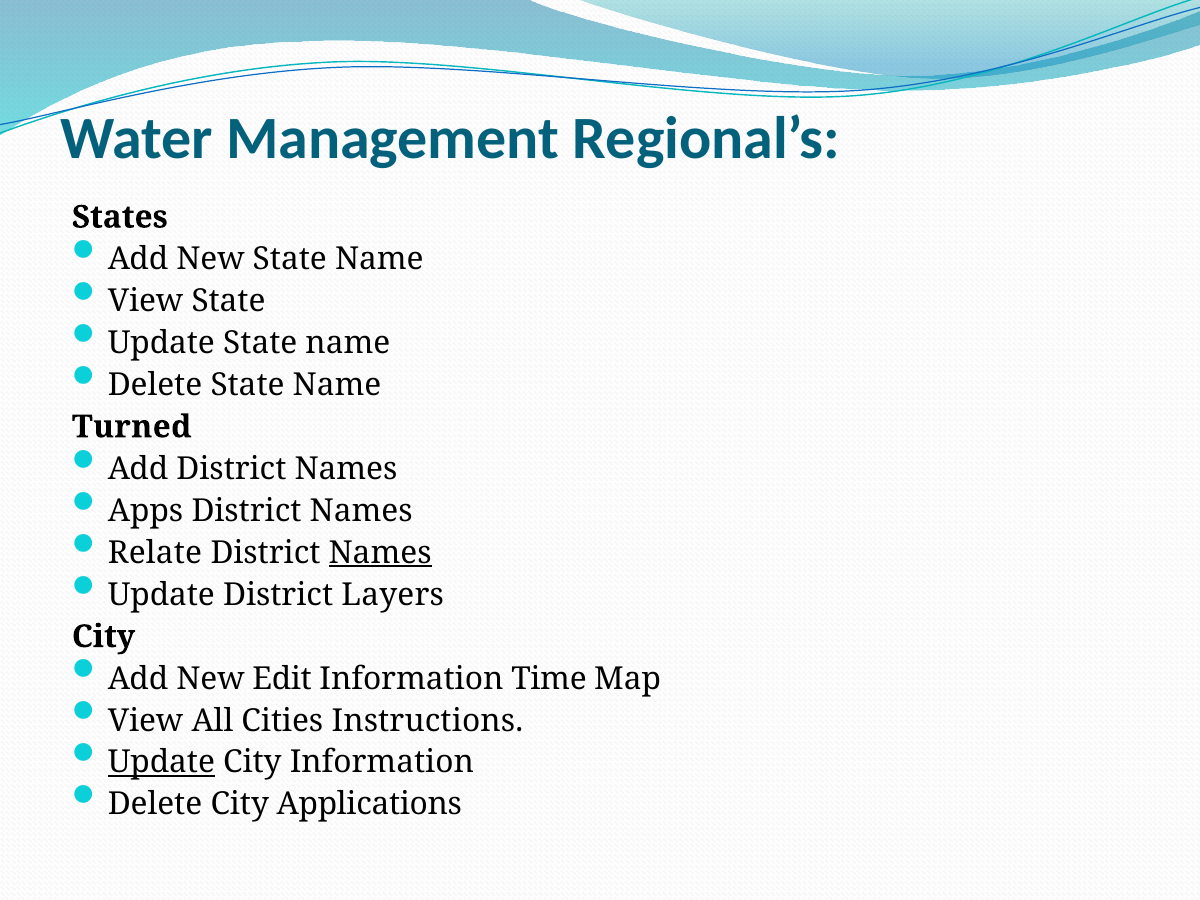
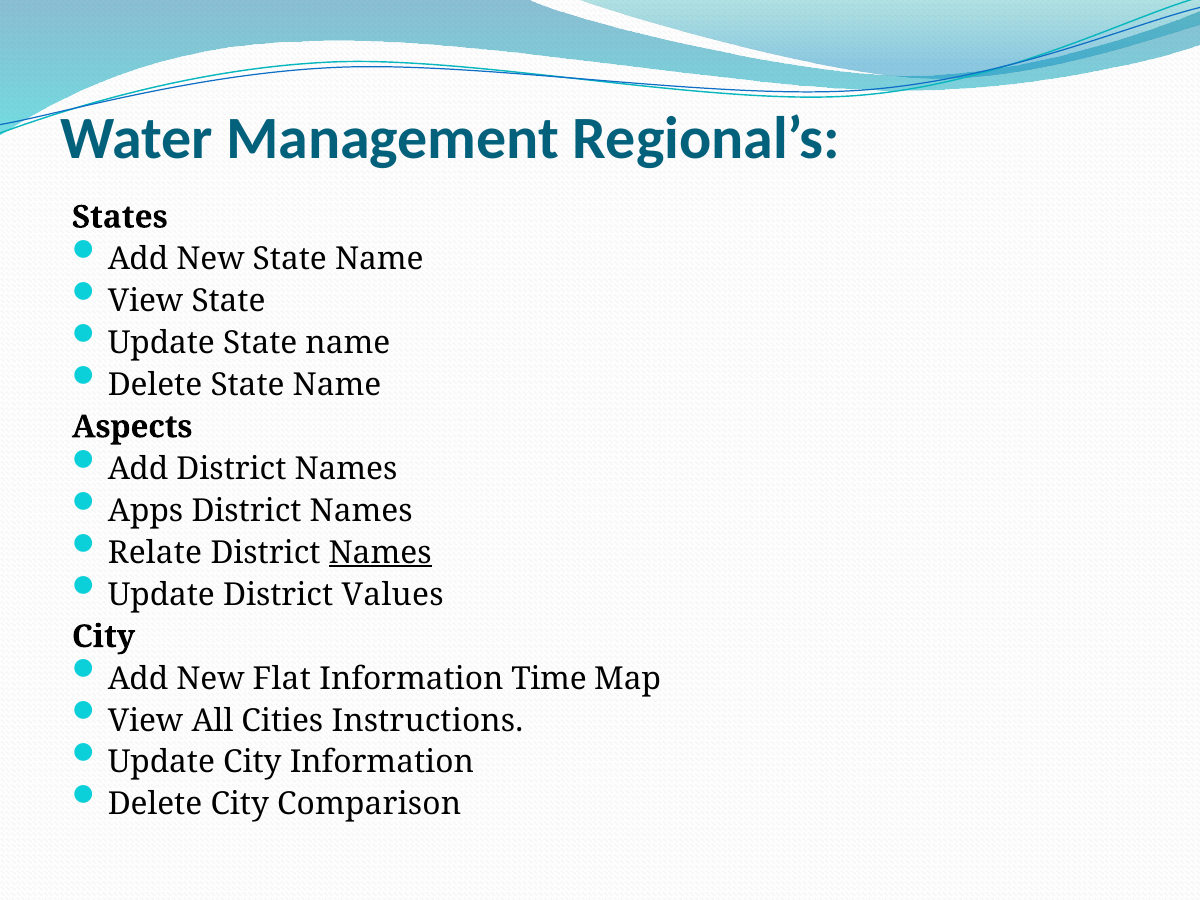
Turned: Turned -> Aspects (132, 427)
Layers: Layers -> Values (393, 595)
Edit: Edit -> Flat (282, 679)
Update underline: present -> none (161, 763)
Applications: Applications -> Comparison (369, 804)
